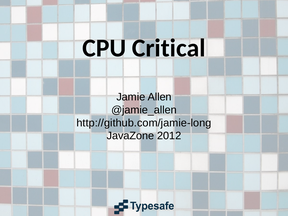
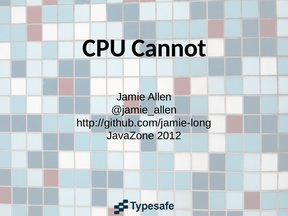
Critical: Critical -> Cannot (169, 48)
